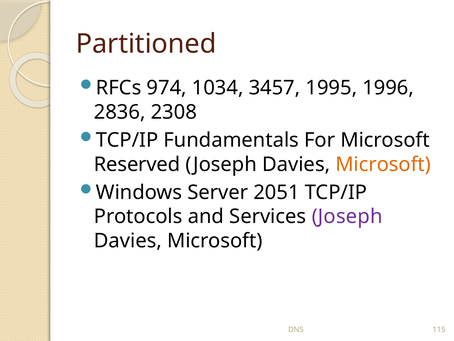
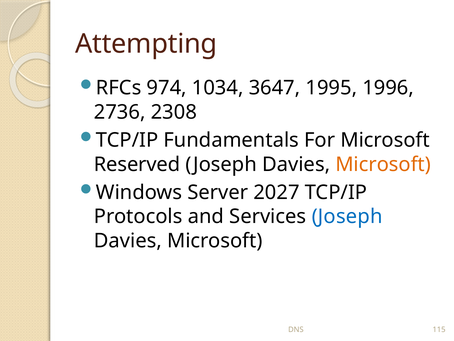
Partitioned: Partitioned -> Attempting (146, 44)
3457: 3457 -> 3647 (274, 88)
2836: 2836 -> 2736 (120, 112)
2051: 2051 -> 2027 (277, 192)
Joseph colour: purple -> blue (347, 216)
